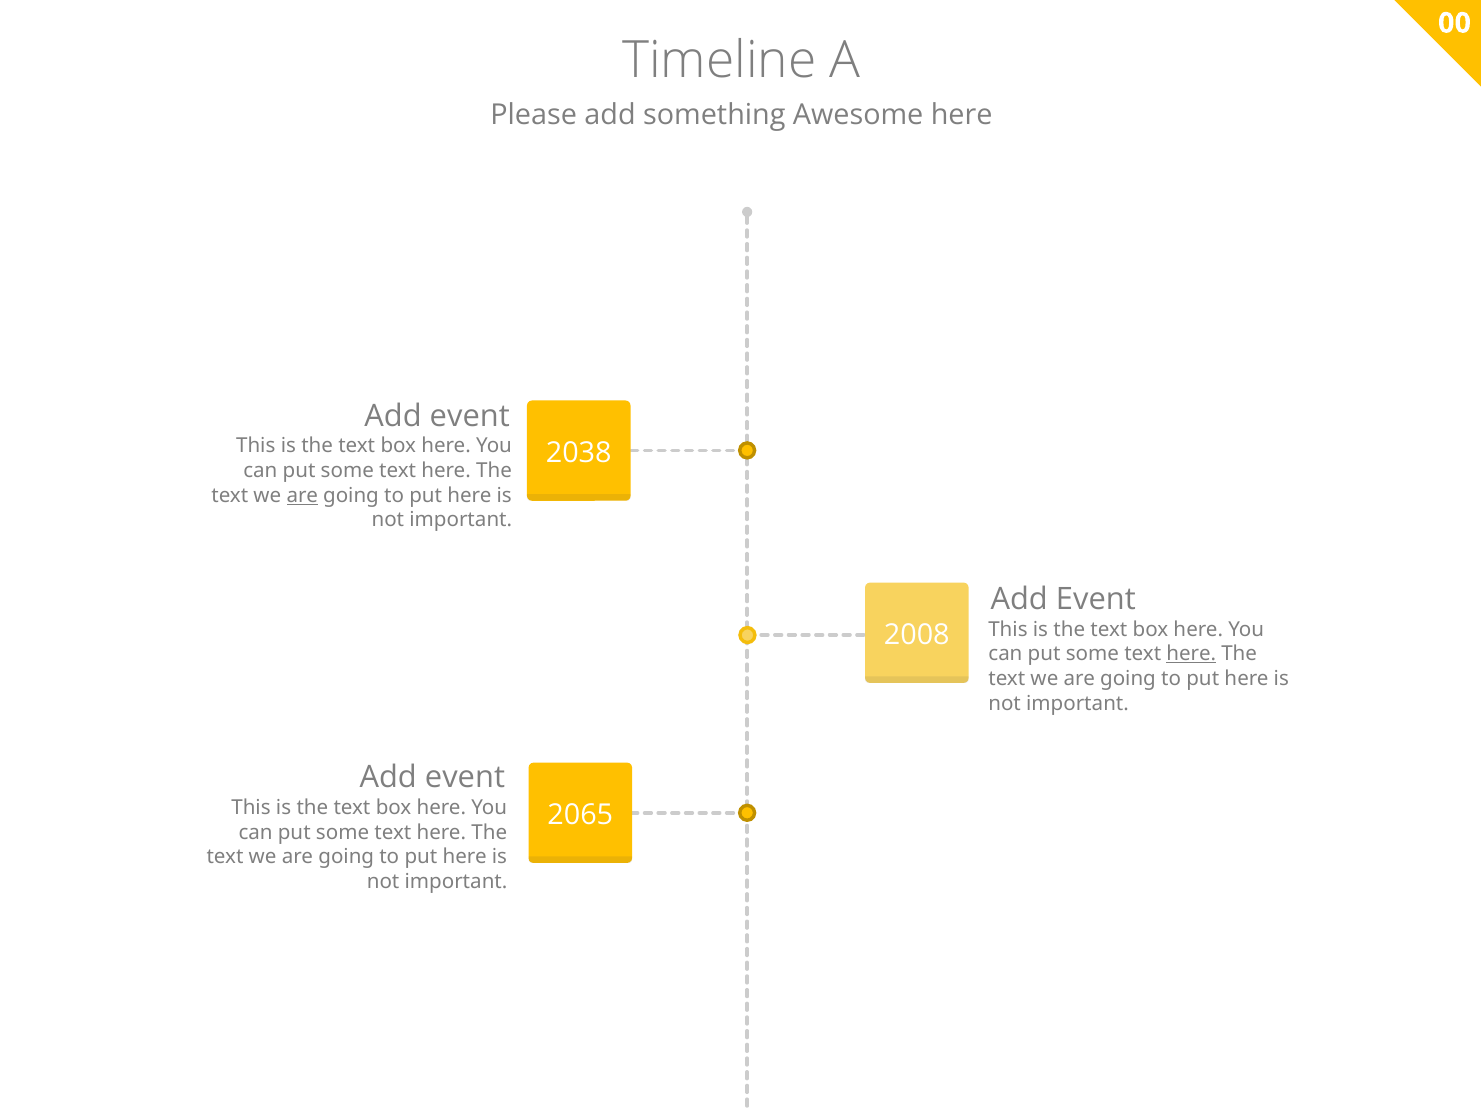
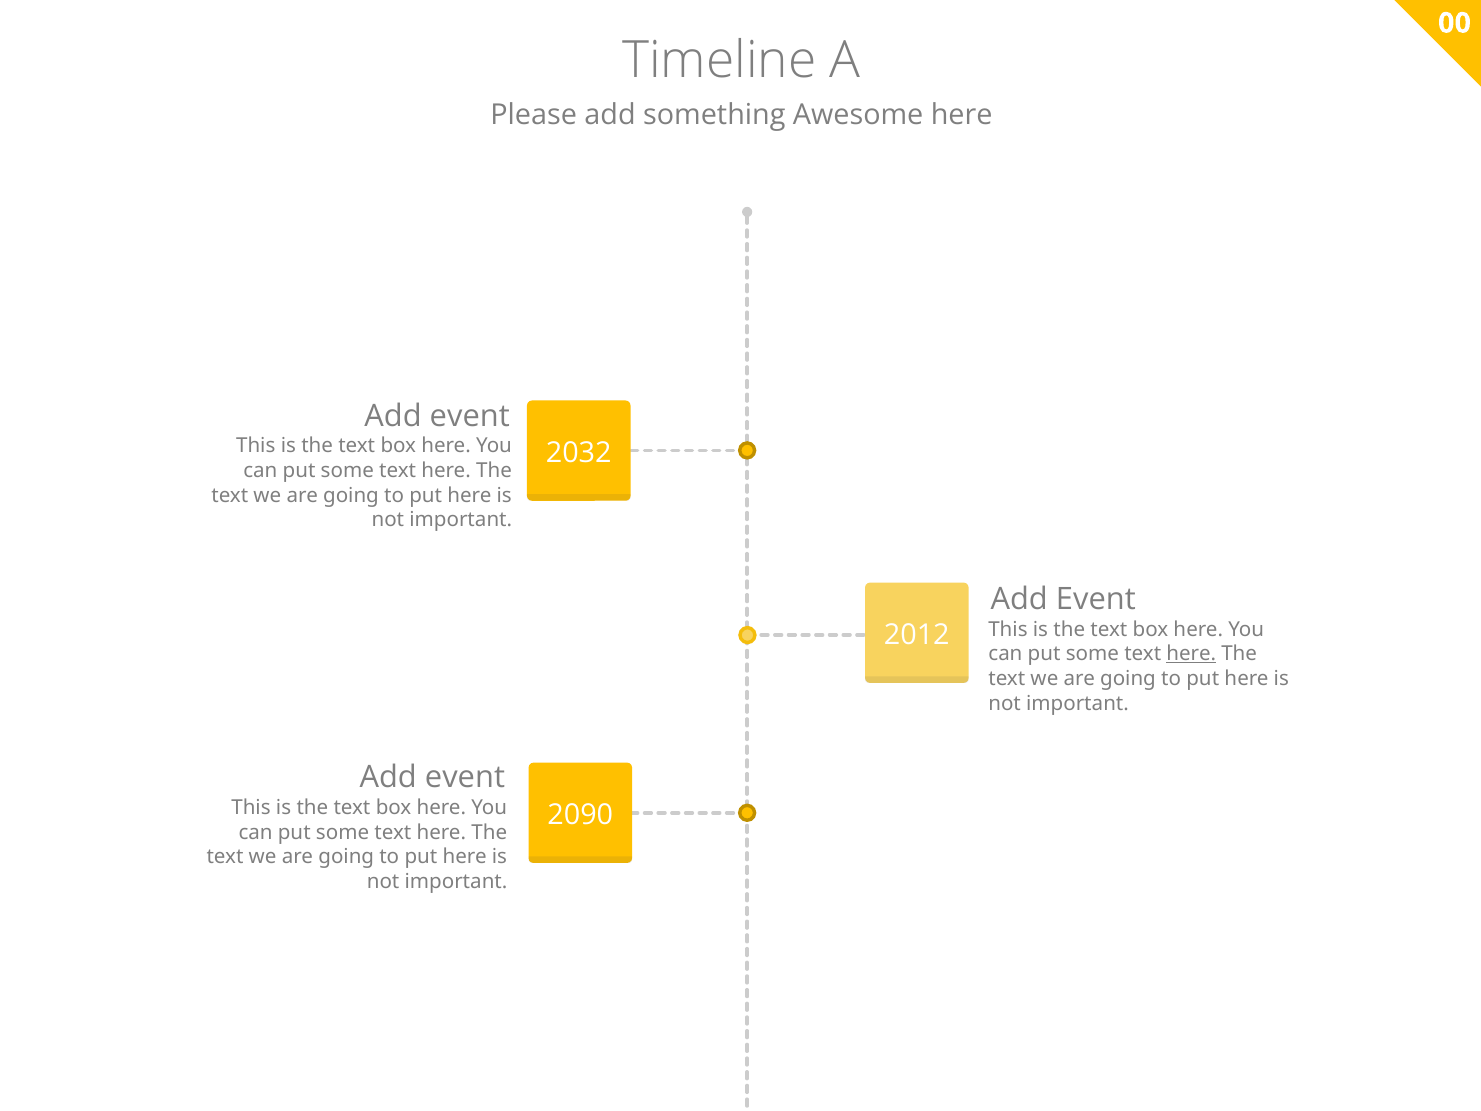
2038: 2038 -> 2032 (579, 453)
are underline: present -> none (302, 495)
2008: 2008 -> 2012 (917, 635)
2065: 2065 -> 2090 (580, 815)
